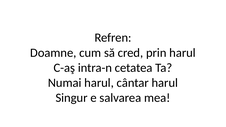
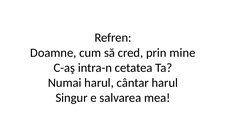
prin harul: harul -> mine (182, 53)
